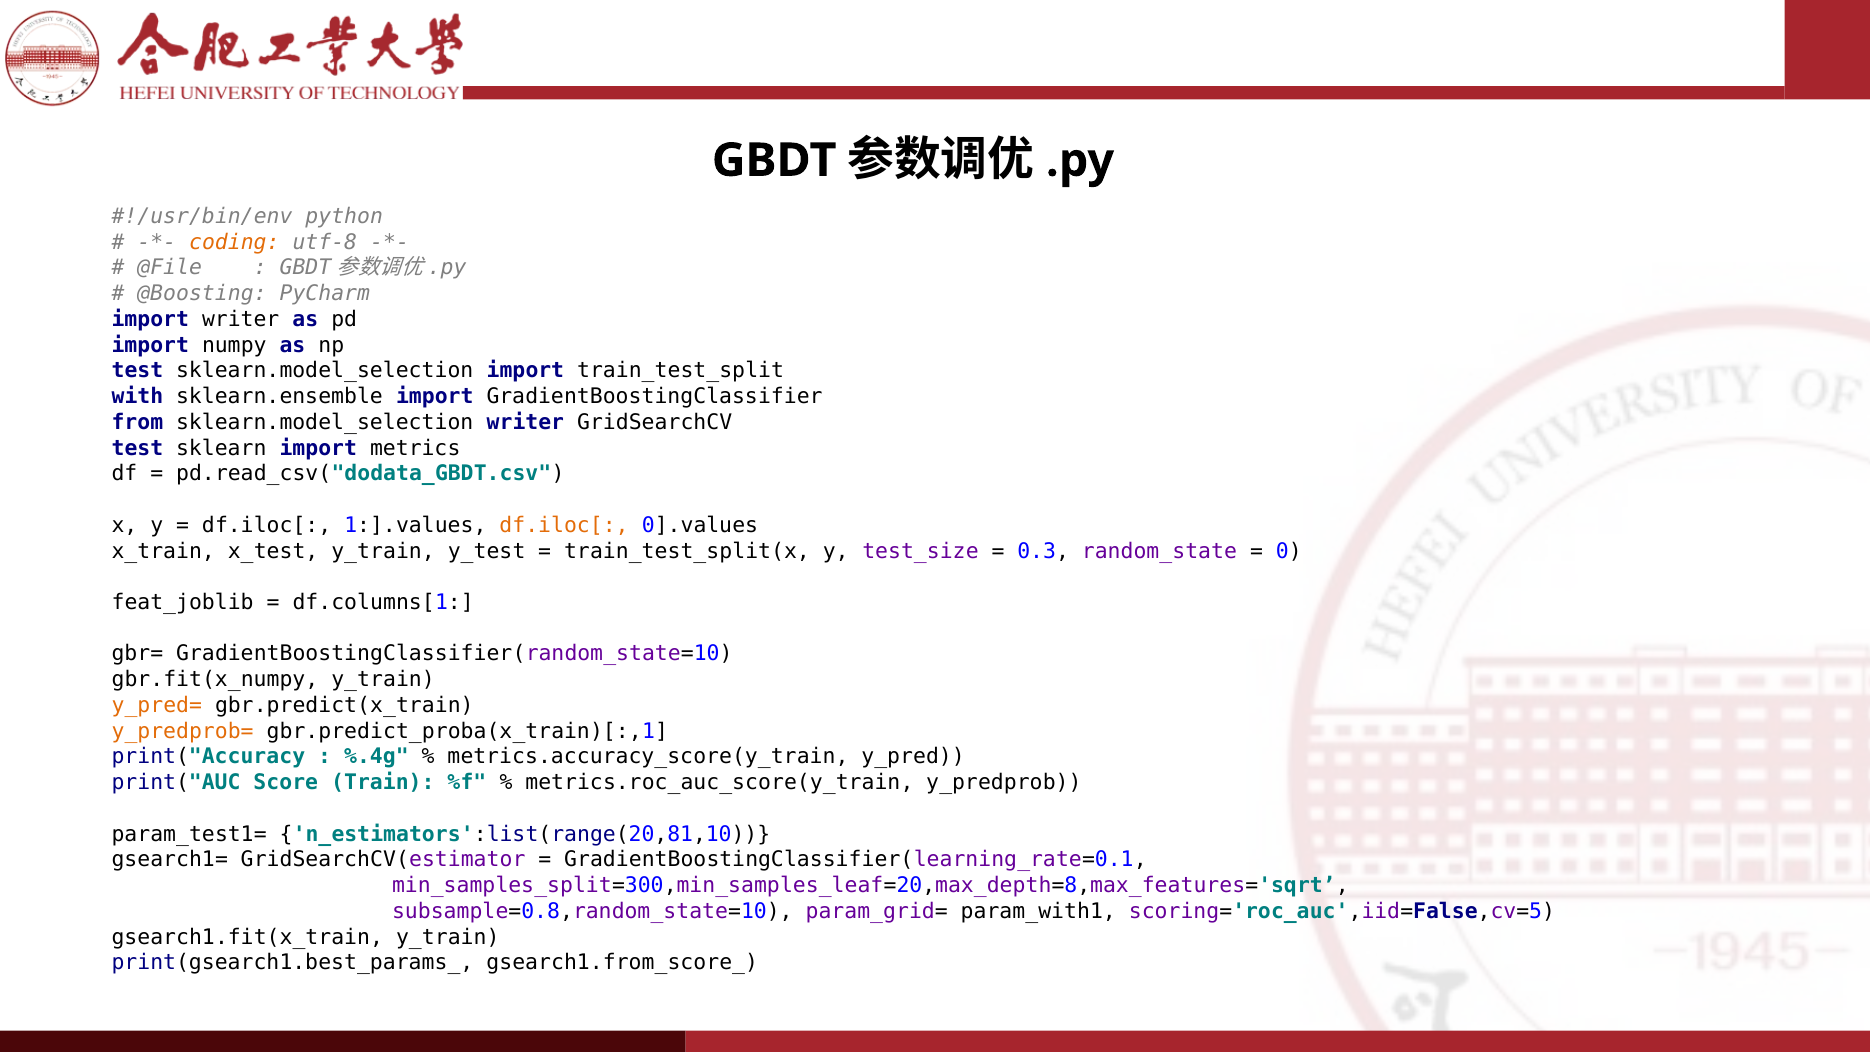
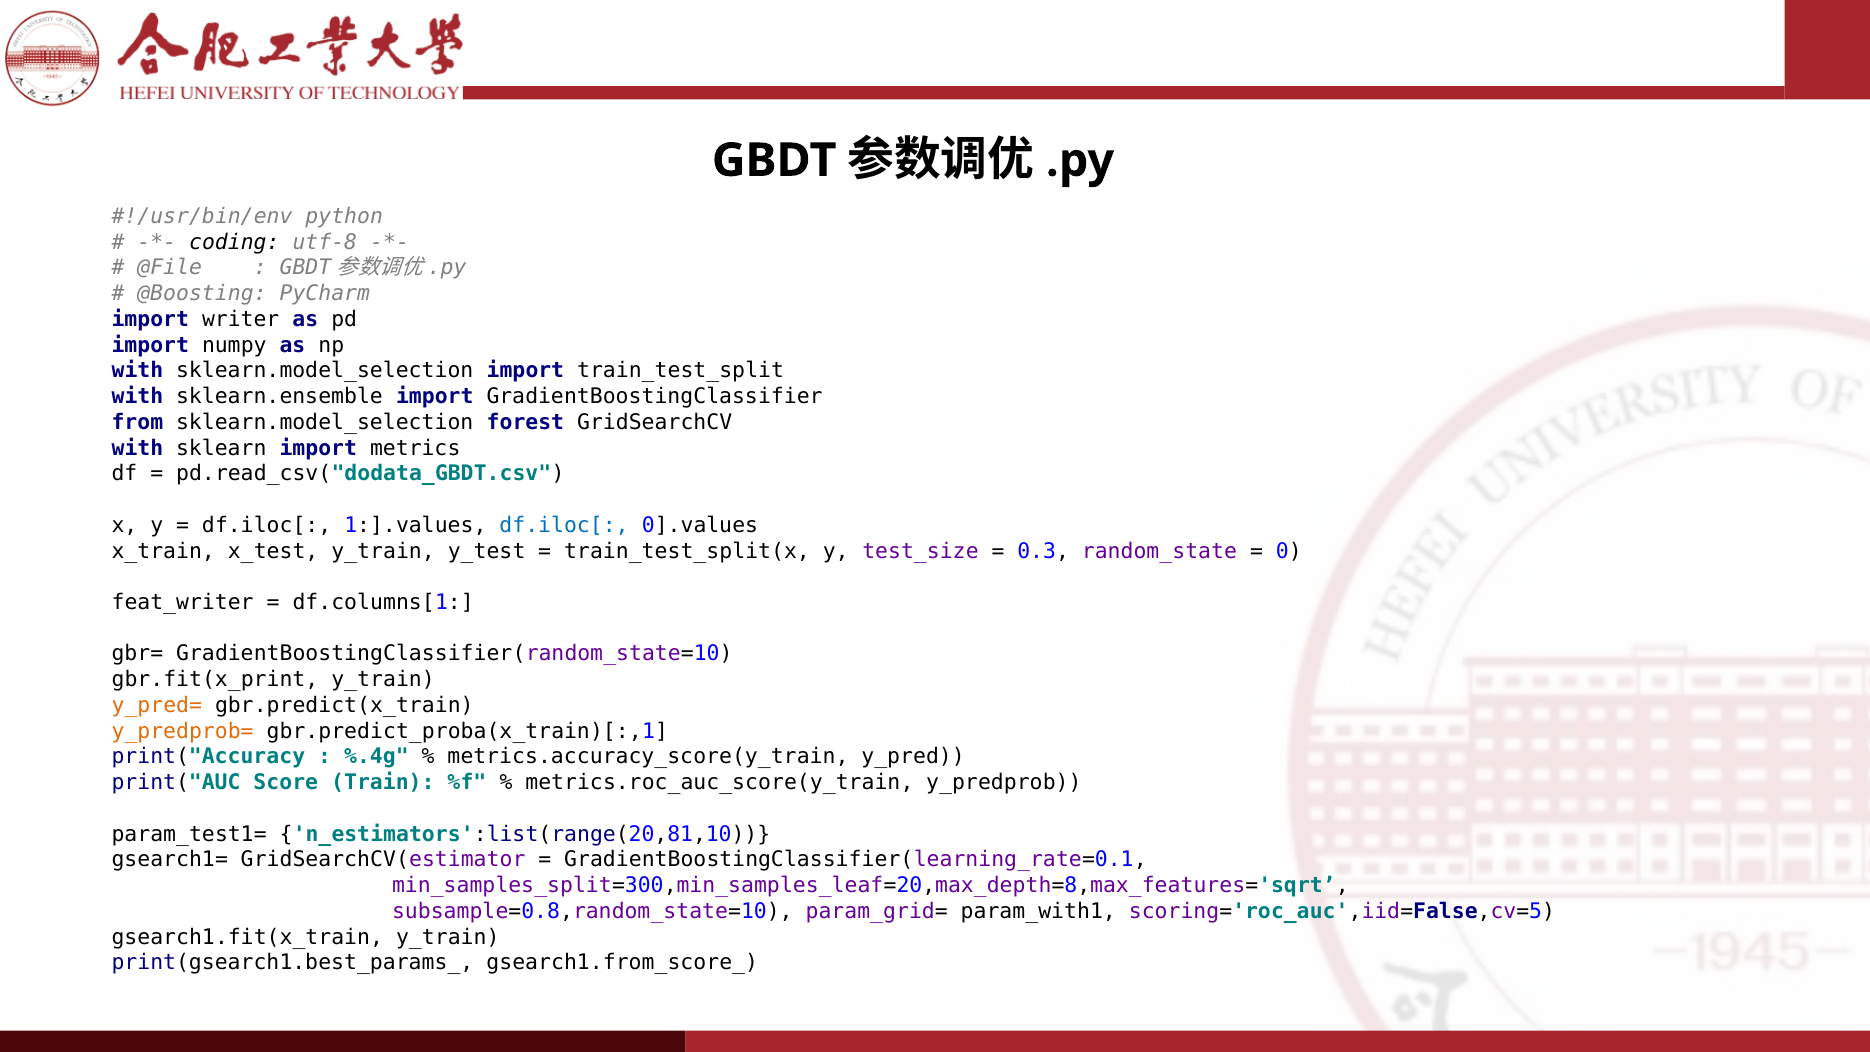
coding colour: orange -> black (234, 242)
test: test -> with (137, 371)
sklearn.model_selection writer: writer -> forest (525, 422)
test: test -> with (137, 448)
df.iloc[ colour: orange -> blue (564, 525)
feat_joblib: feat_joblib -> feat_writer (183, 602)
gbr.fit(x_numpy: gbr.fit(x_numpy -> gbr.fit(x_print (215, 680)
